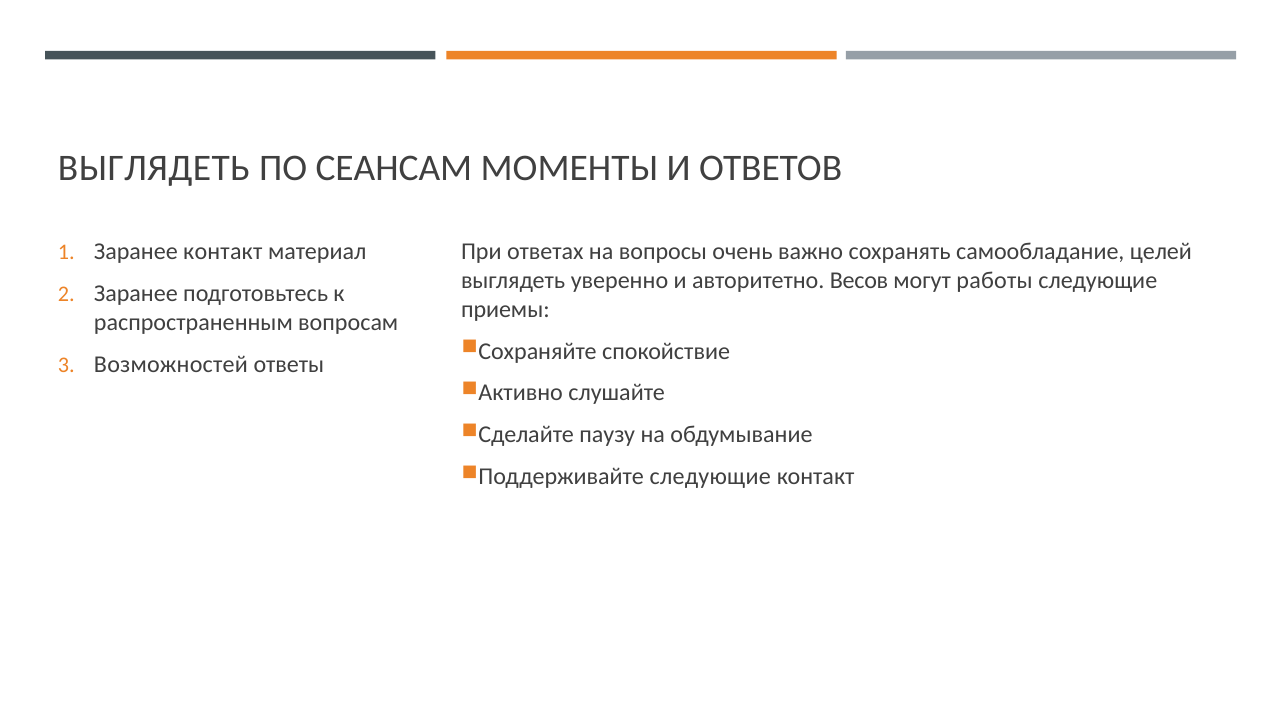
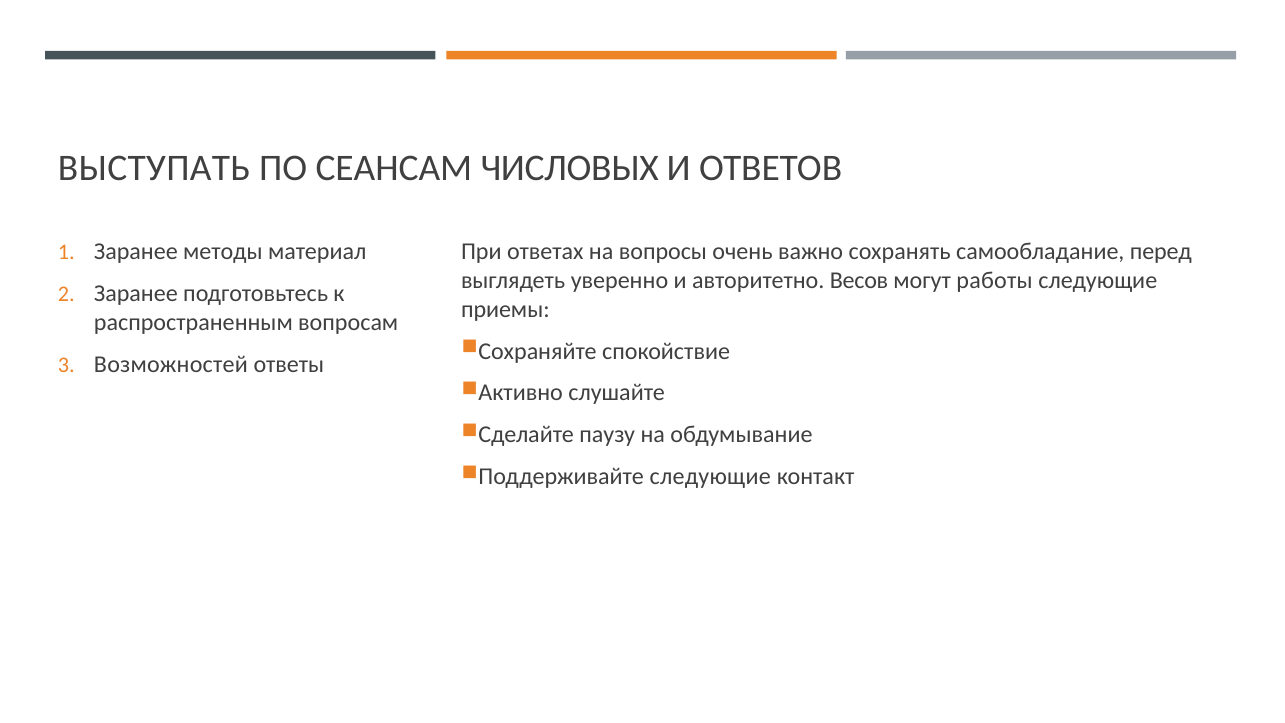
ВЫГЛЯДЕТЬ: ВЫГЛЯДЕТЬ -> ВЫСТУПАТЬ (154, 169)
МОМЕНТЫ: МОМЕНТЫ -> ЧИСЛОВЫХ (570, 169)
целей: целей -> перед (1161, 252)
Заранее контакт: контакт -> методы (223, 252)
